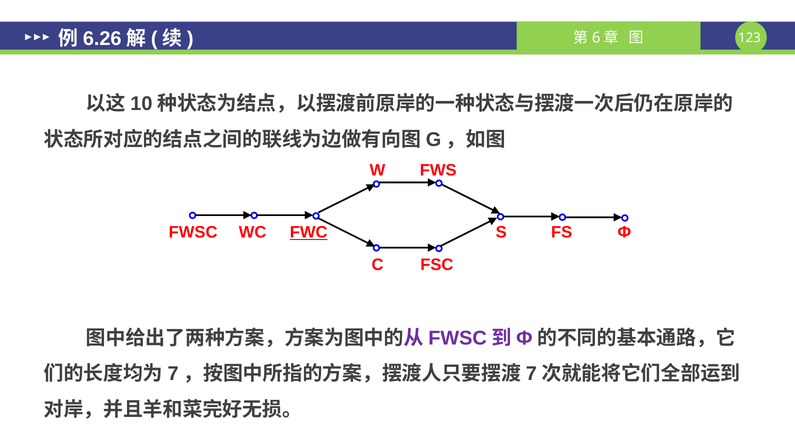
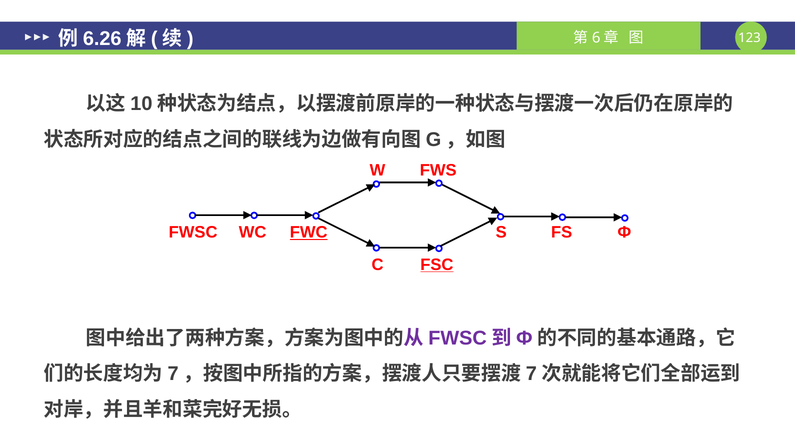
FSC underline: none -> present (437, 265)
